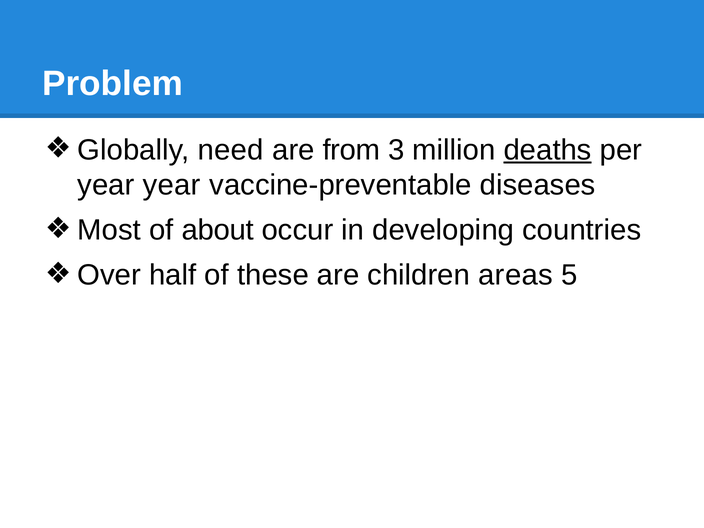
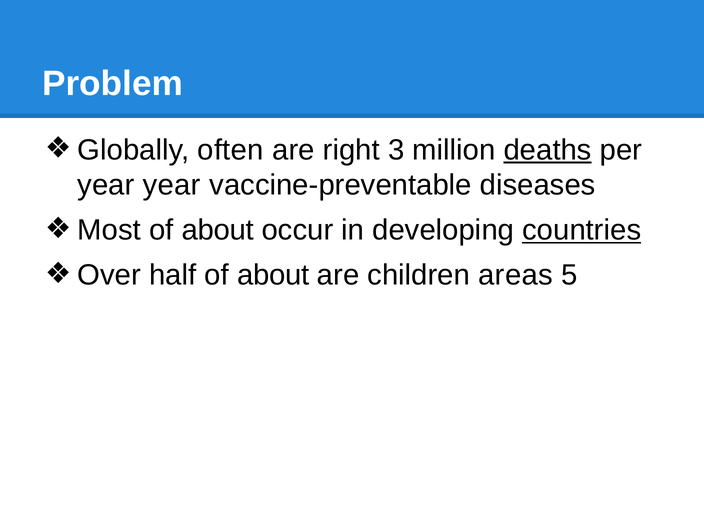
need: need -> often (231, 150)
from: from -> right (351, 150)
countries underline: none -> present (582, 230)
half of these: these -> about (273, 275)
